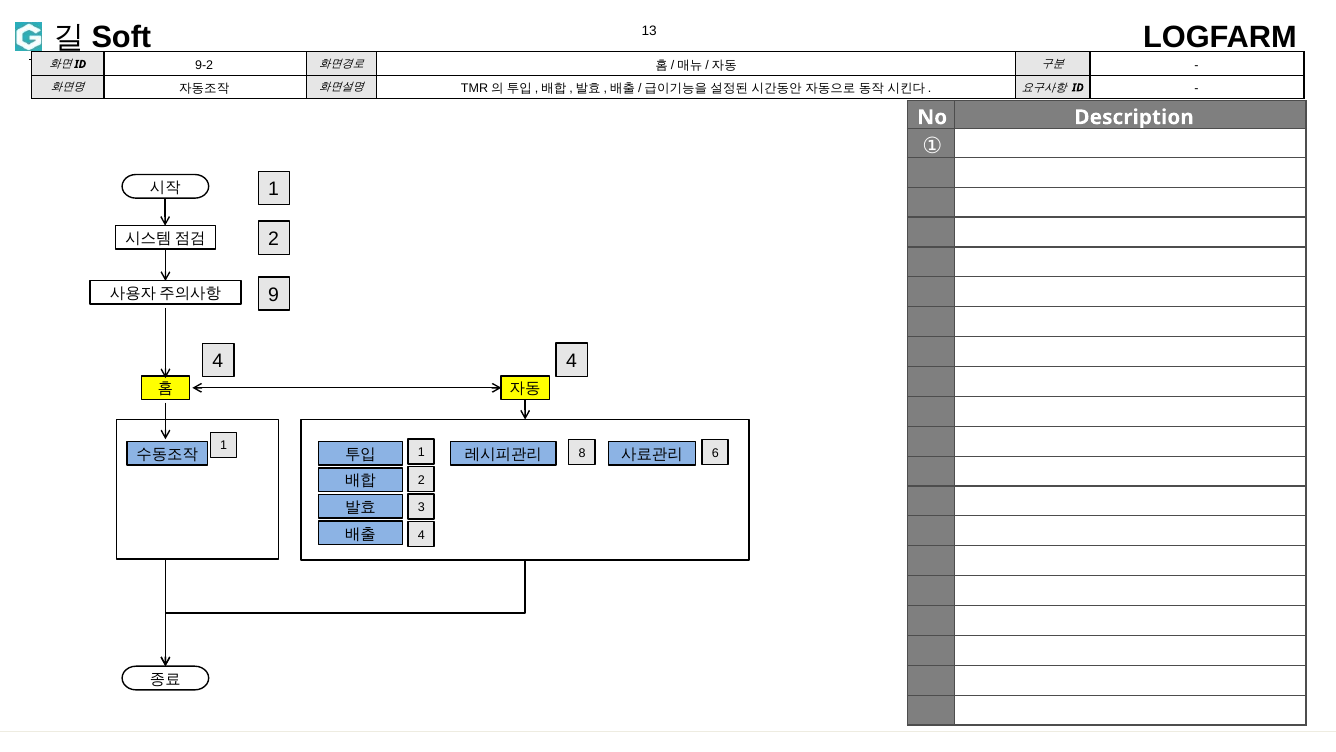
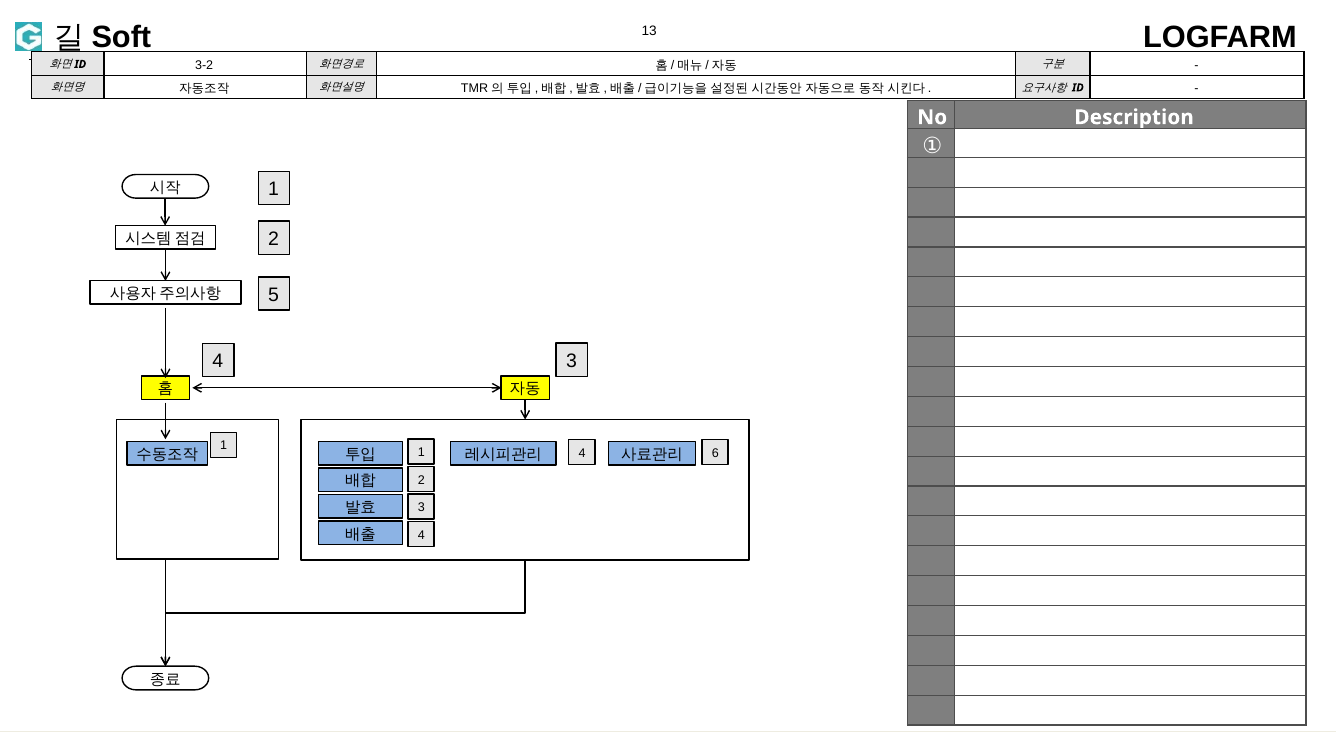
9-2: 9-2 -> 3-2 (204, 65)
9: 9 -> 5 (274, 295)
4 4: 4 -> 3 (571, 361)
1 8: 8 -> 4 (582, 453)
